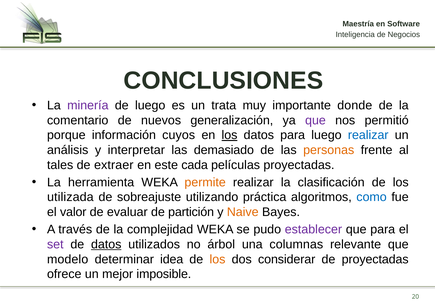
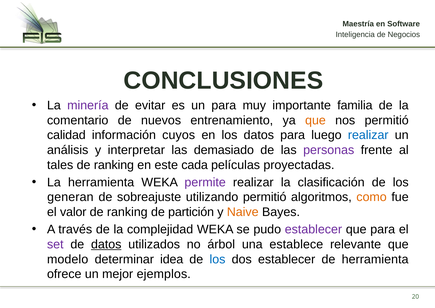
de luego: luego -> evitar (150, 105)
un trata: trata -> para (224, 105)
donde: donde -> familia (355, 105)
generalización: generalización -> entrenamiento (232, 120)
que colour: purple -> orange (315, 120)
porque: porque -> calidad (66, 135)
los underline: present -> none (229, 135)
personas colour: orange -> purple (329, 150)
extraer: extraer -> ranking (114, 165)
permite colour: orange -> purple (205, 182)
utilizada: utilizada -> generan (70, 197)
utilizando práctica: práctica -> permitió (265, 197)
como colour: blue -> orange (372, 197)
evaluar: evaluar -> ranking (127, 212)
columnas: columnas -> establece (296, 244)
los colour: orange -> blue (217, 259)
dos considerar: considerar -> establecer (287, 259)
de proyectadas: proyectadas -> herramienta (375, 259)
imposible: imposible -> ejemplos (164, 274)
